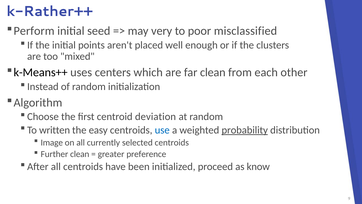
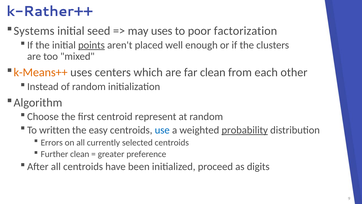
Perform: Perform -> Systems (34, 31)
may very: very -> uses (162, 31)
misclassified: misclassified -> factorization (245, 31)
points underline: none -> present (91, 45)
k-Means++ colour: black -> orange (41, 72)
deviation: deviation -> represent (156, 117)
Image: Image -> Errors (52, 142)
know: know -> digits (258, 166)
